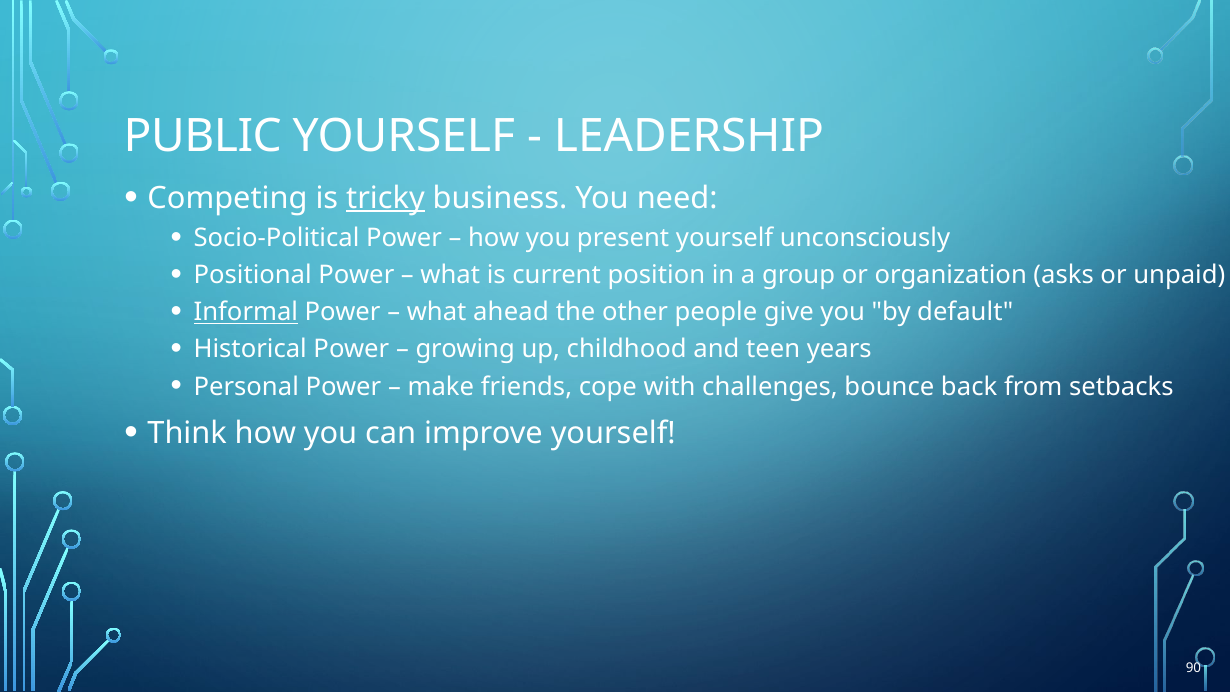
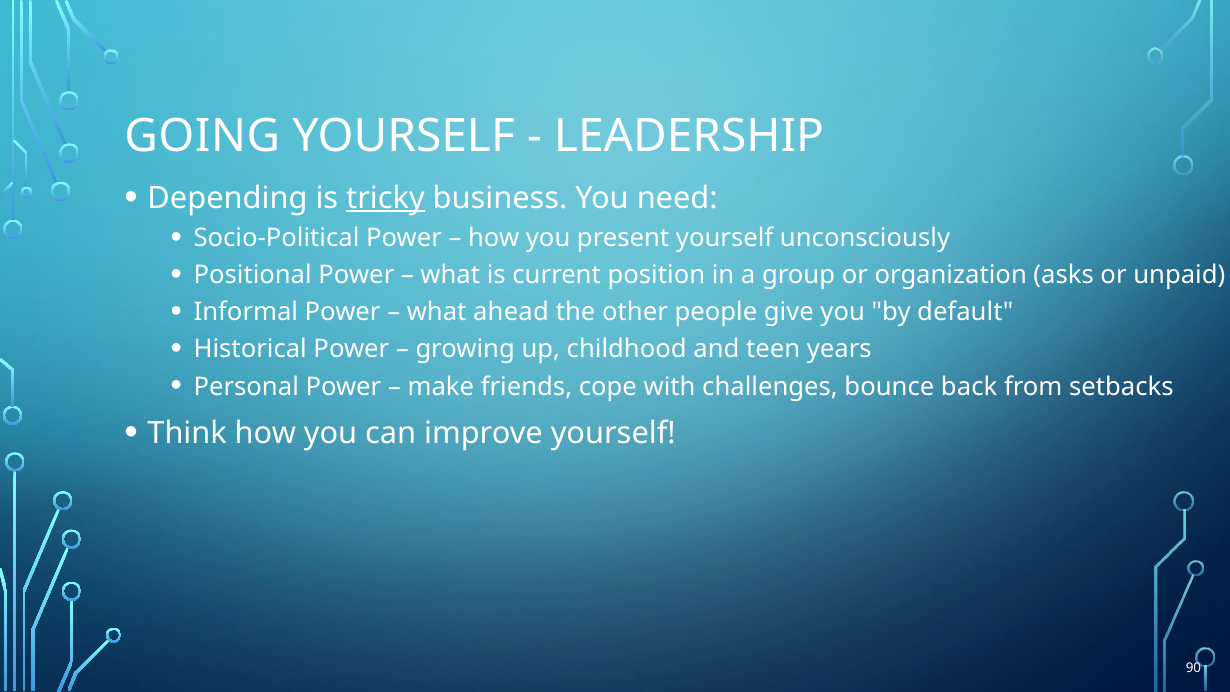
PUBLIC: PUBLIC -> GOING (202, 137)
Competing: Competing -> Depending (228, 198)
Informal underline: present -> none (246, 312)
